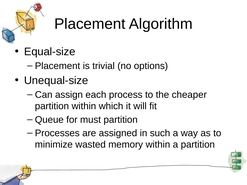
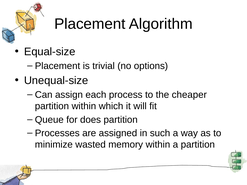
must: must -> does (91, 120)
